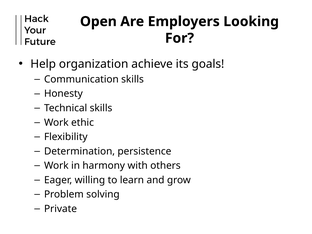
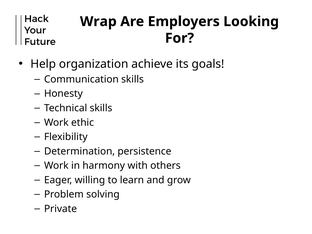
Open: Open -> Wrap (98, 22)
